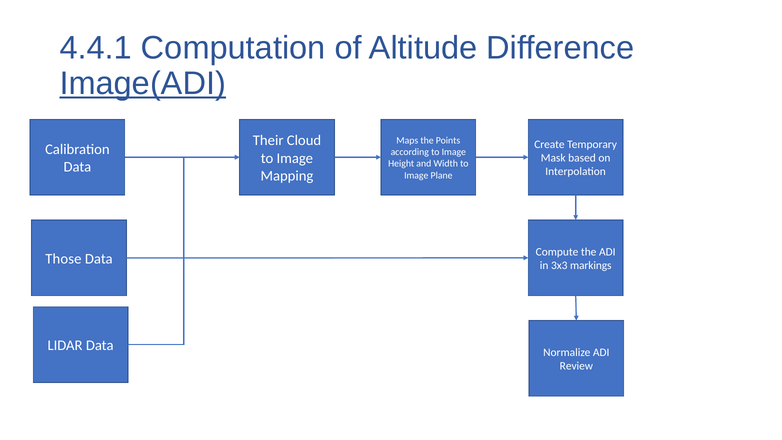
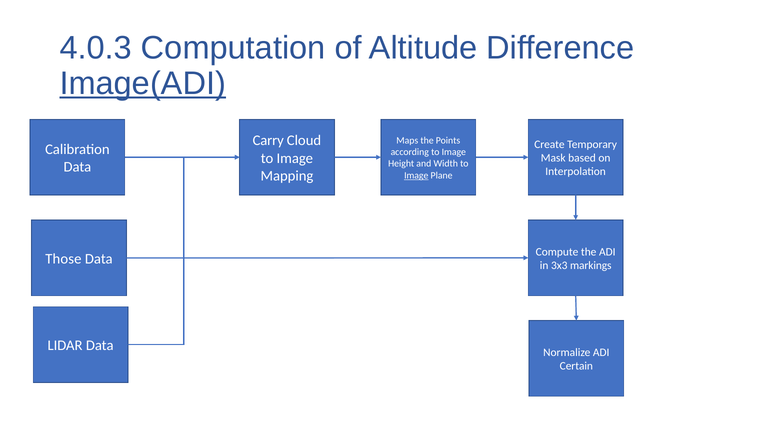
4.4.1: 4.4.1 -> 4.0.3 (96, 48)
Their: Their -> Carry (268, 141)
Image underline: none -> present (416, 175)
Review: Review -> Certain (576, 366)
